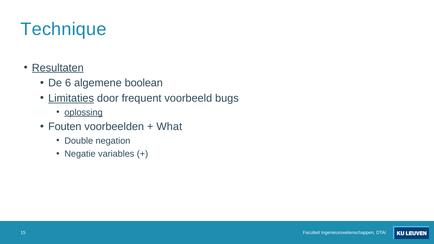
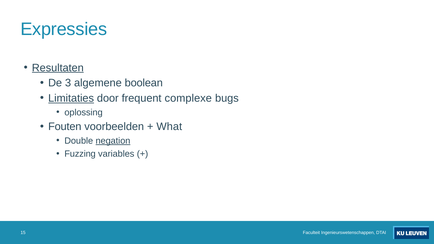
Technique: Technique -> Expressies (64, 29)
6: 6 -> 3 (68, 83)
voorbeeld: voorbeeld -> complexe (188, 98)
oplossing underline: present -> none (84, 112)
negation underline: none -> present (113, 141)
Negatie: Negatie -> Fuzzing (80, 154)
